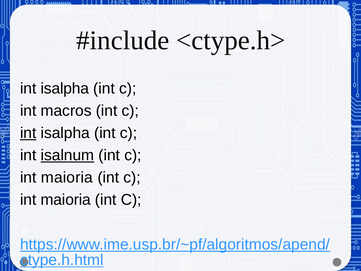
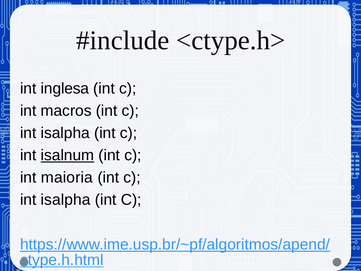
isalpha: isalpha -> inglesa (65, 88)
int underline: present -> none (28, 133)
maioria: maioria -> isalpha (66, 200)
